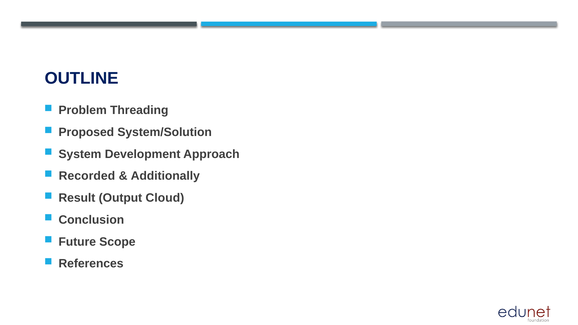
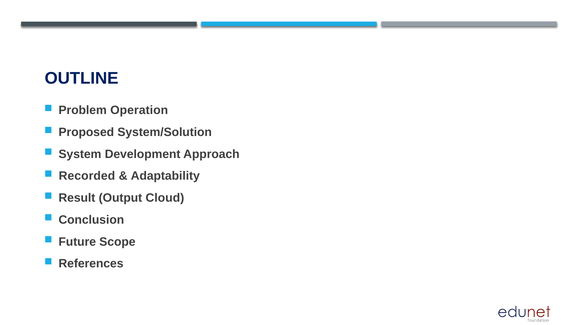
Threading: Threading -> Operation (139, 110)
Additionally: Additionally -> Adaptability (165, 176)
